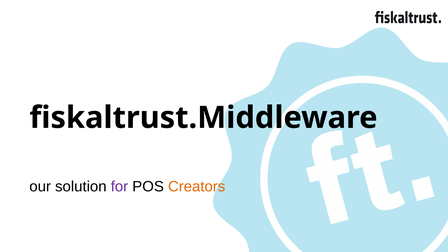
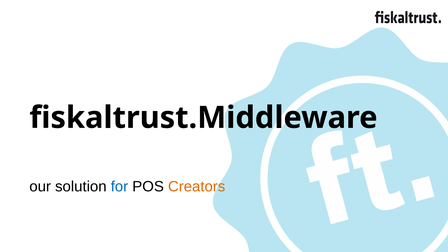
for colour: purple -> blue (119, 186)
